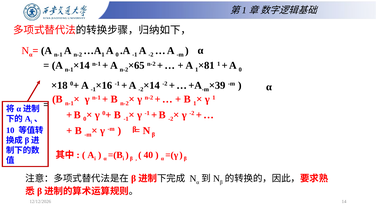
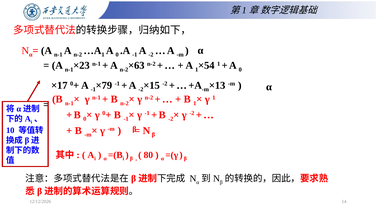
n-1 ×14: ×14 -> ×23 (82, 66)
×65: ×65 -> ×63 (136, 66)
×81: ×81 -> ×54 (206, 66)
×18: ×18 -> ×17 (59, 86)
×16: ×16 -> ×79 (104, 86)
-2 ×14: ×14 -> ×15 (152, 86)
×39: ×39 -> ×13 (217, 86)
40: 40 -> 80 (148, 155)
